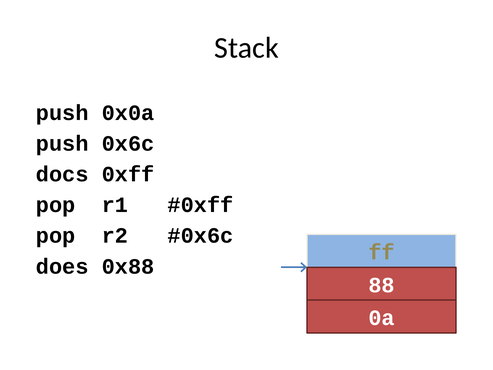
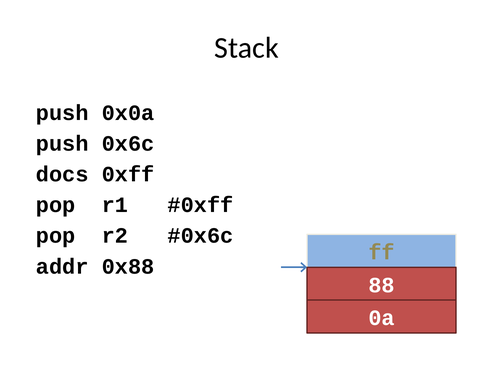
does: does -> addr (62, 266)
